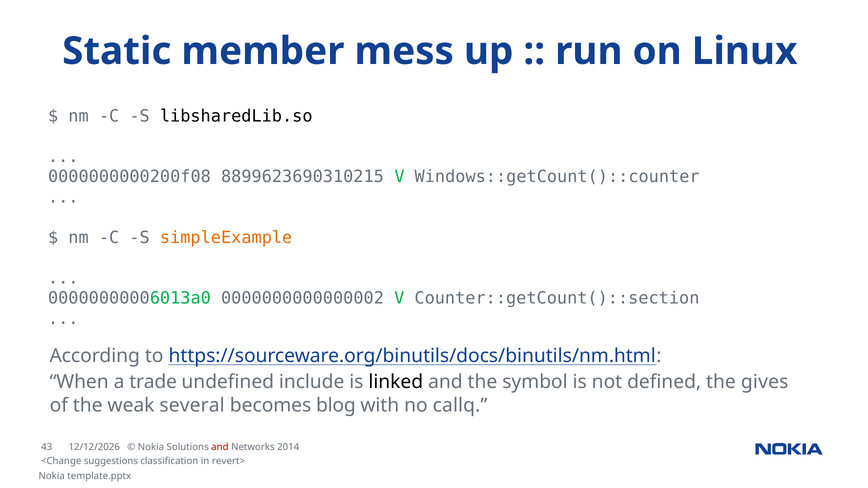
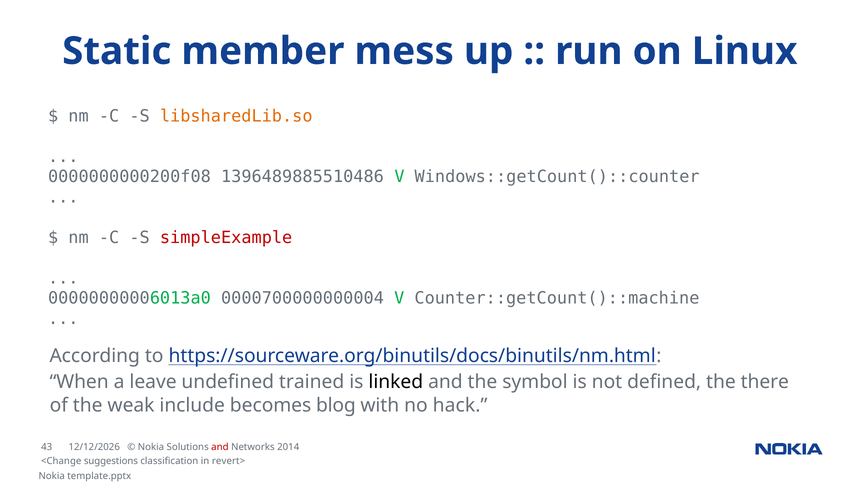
libsharedLib.so colour: black -> orange (236, 116)
8899623690310215: 8899623690310215 -> 1396489885510486 (302, 177)
simpleExample colour: orange -> red (226, 238)
0000000000000002: 0000000000000002 -> 0000700000000004 (302, 299)
Counter::getCount()::section: Counter::getCount()::section -> Counter::getCount()::machine (557, 299)
trade: trade -> leave (153, 382)
include: include -> trained (312, 382)
gives: gives -> there (765, 382)
several: several -> include (192, 405)
callq: callq -> hack (460, 405)
